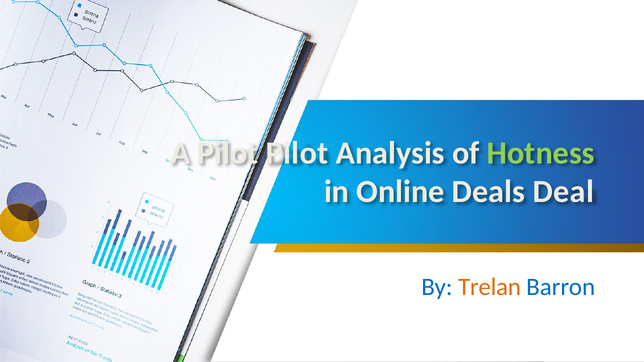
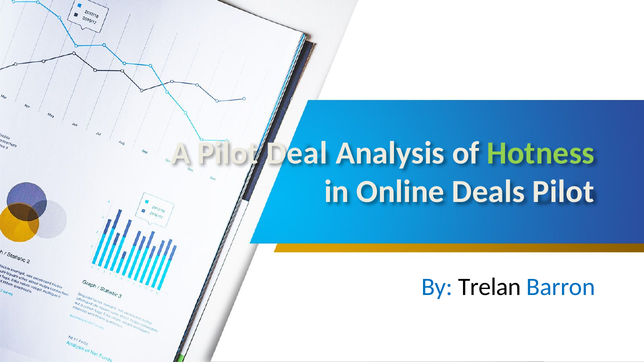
Pilot Pilot: Pilot -> Deal (297, 153)
Deals Deal: Deal -> Pilot (563, 192)
Trelan colour: orange -> black (490, 287)
